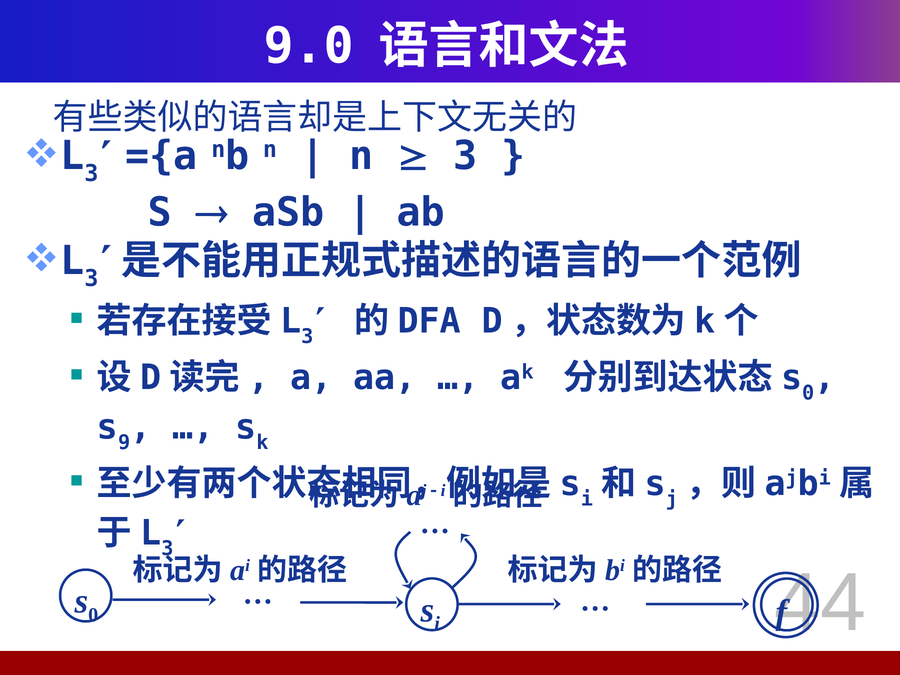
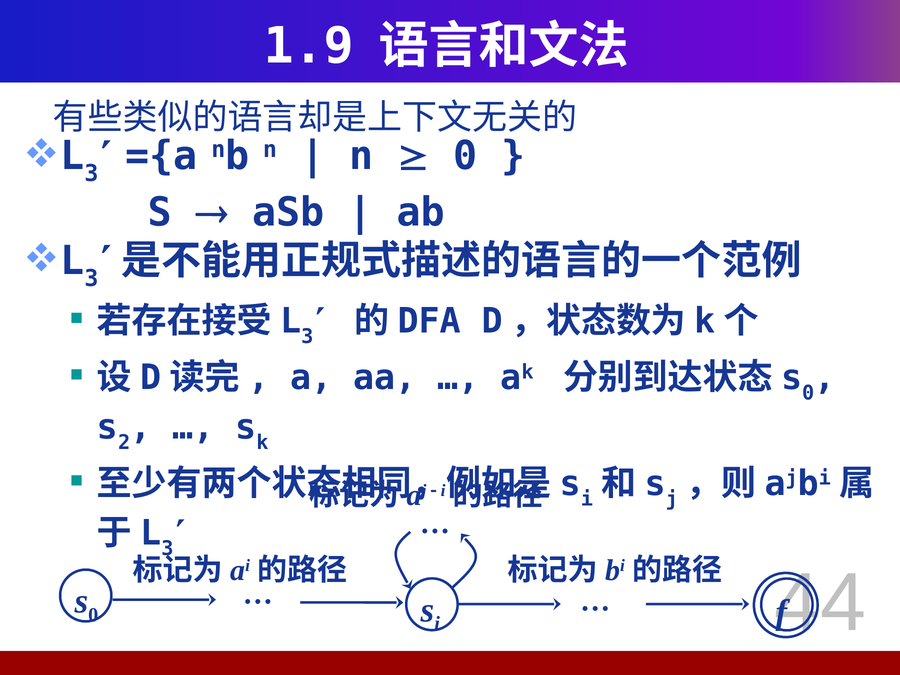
9.0: 9.0 -> 1.9 (309, 46)
3: 3 -> 0 (465, 156)
9: 9 -> 2 (124, 443)
